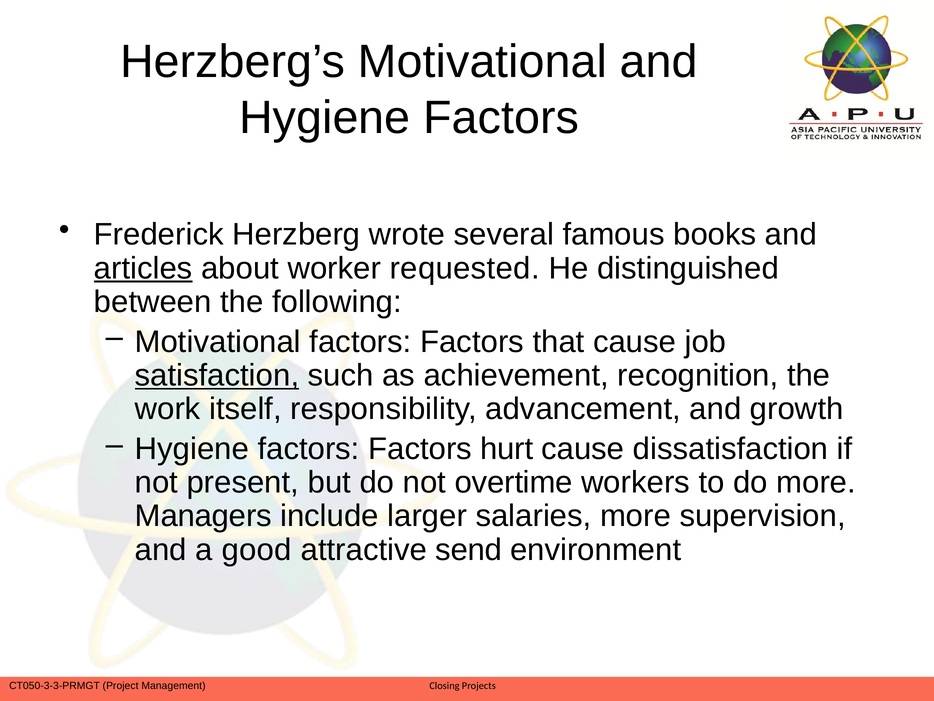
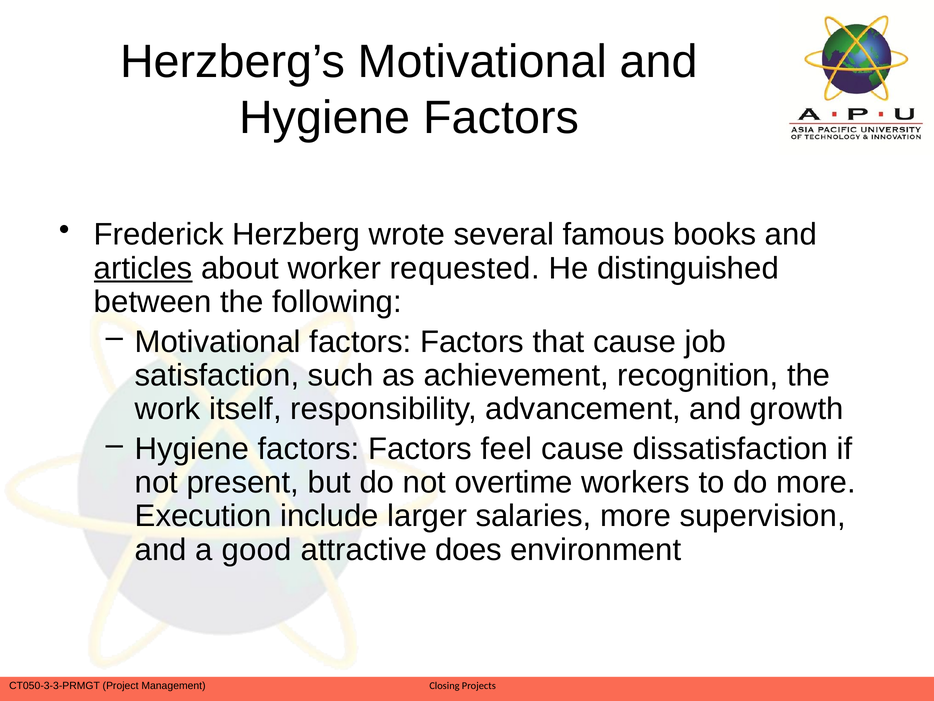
satisfaction underline: present -> none (217, 375)
hurt: hurt -> feel (506, 449)
Managers: Managers -> Execution (203, 516)
send: send -> does (469, 549)
